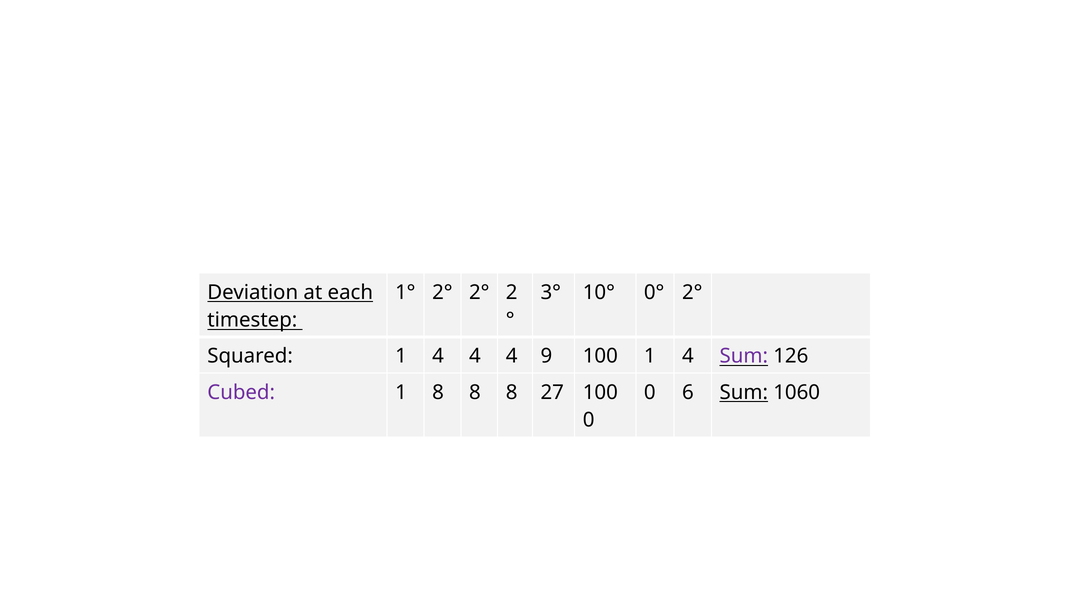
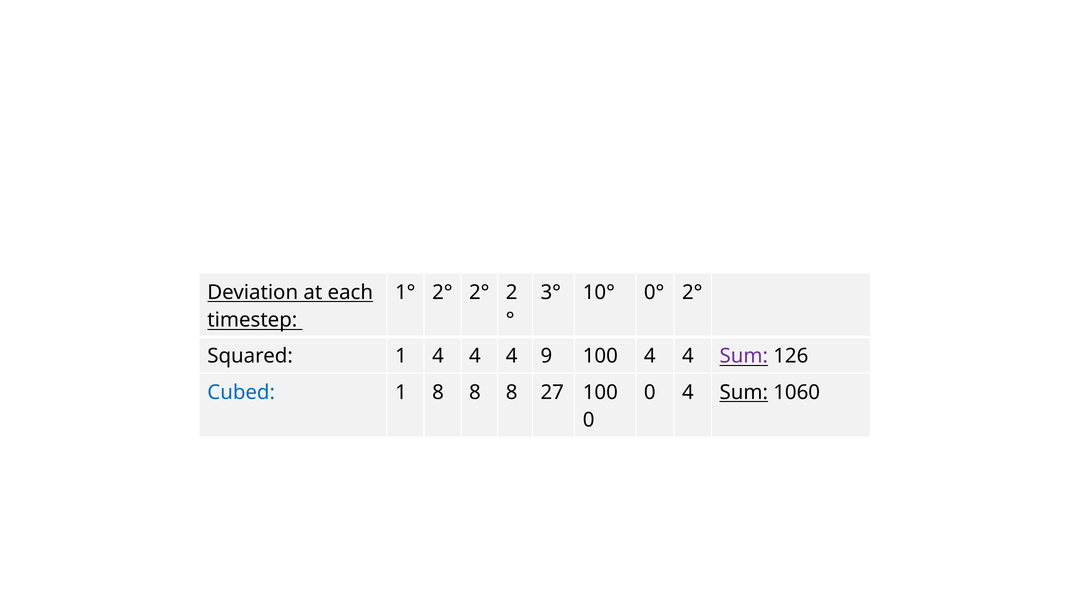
100 1: 1 -> 4 (650, 356)
Cubed colour: purple -> blue (241, 392)
0 6: 6 -> 4 (688, 392)
